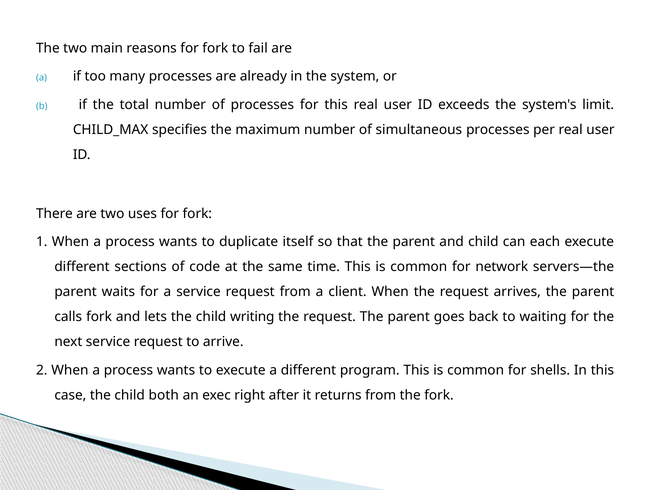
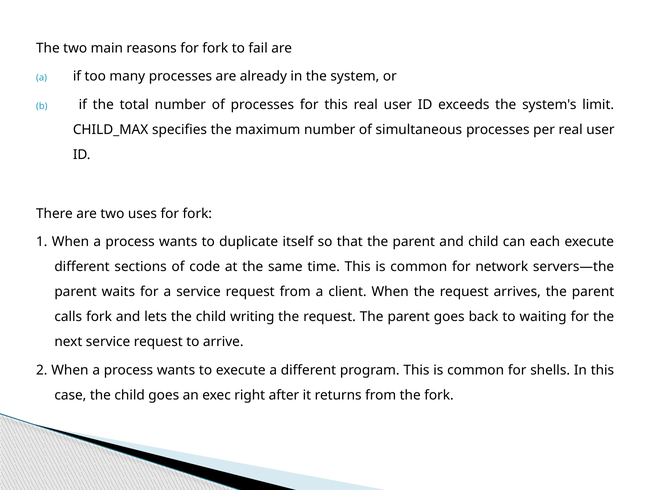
child both: both -> goes (164, 396)
